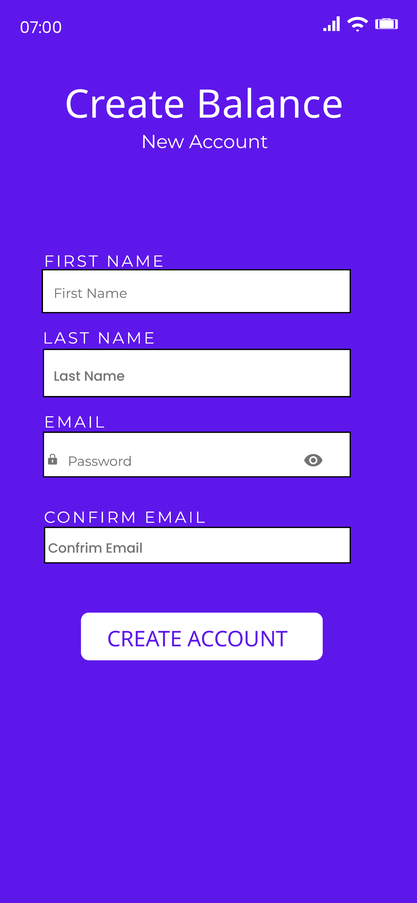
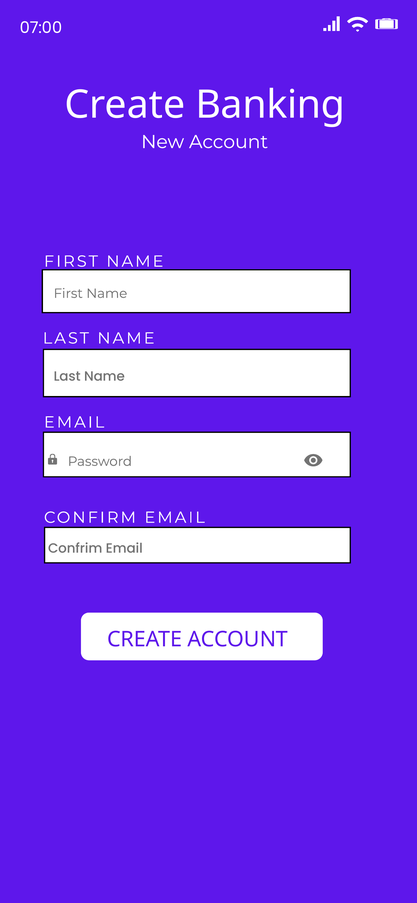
Balance: Balance -> Banking (270, 105)
